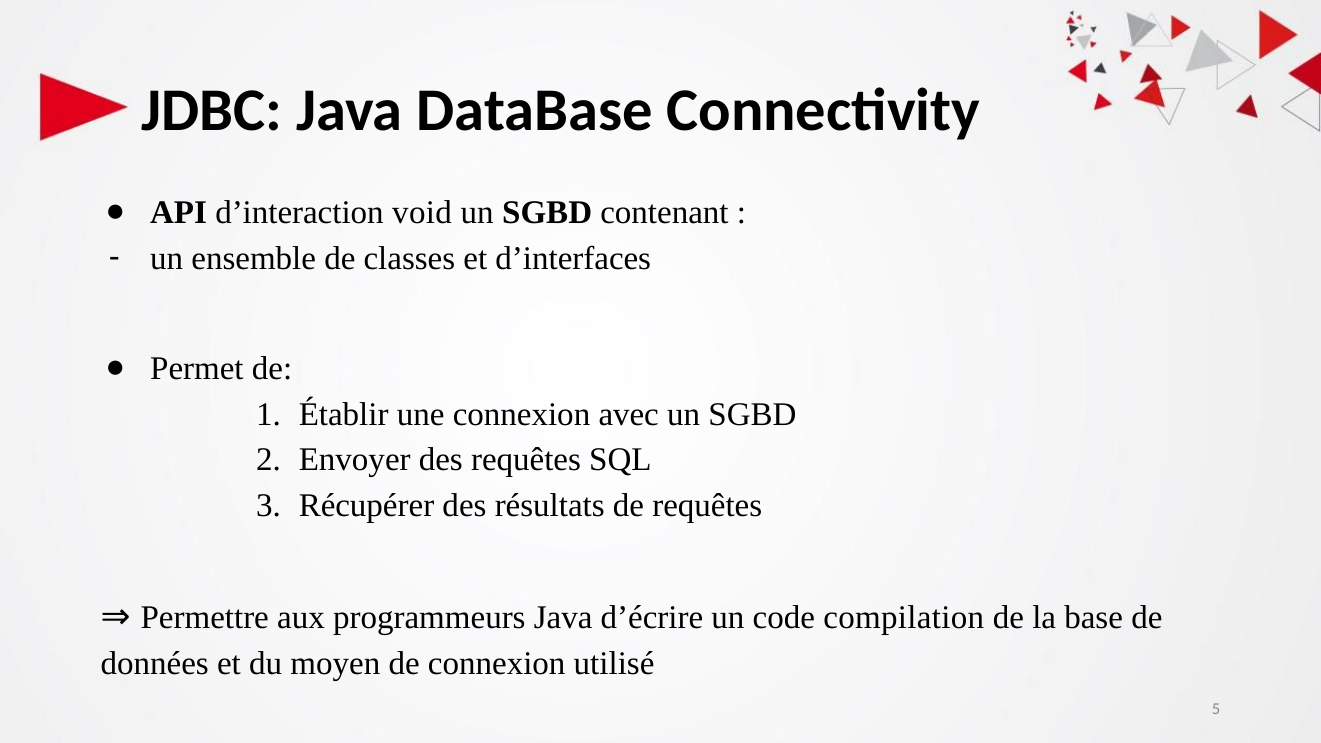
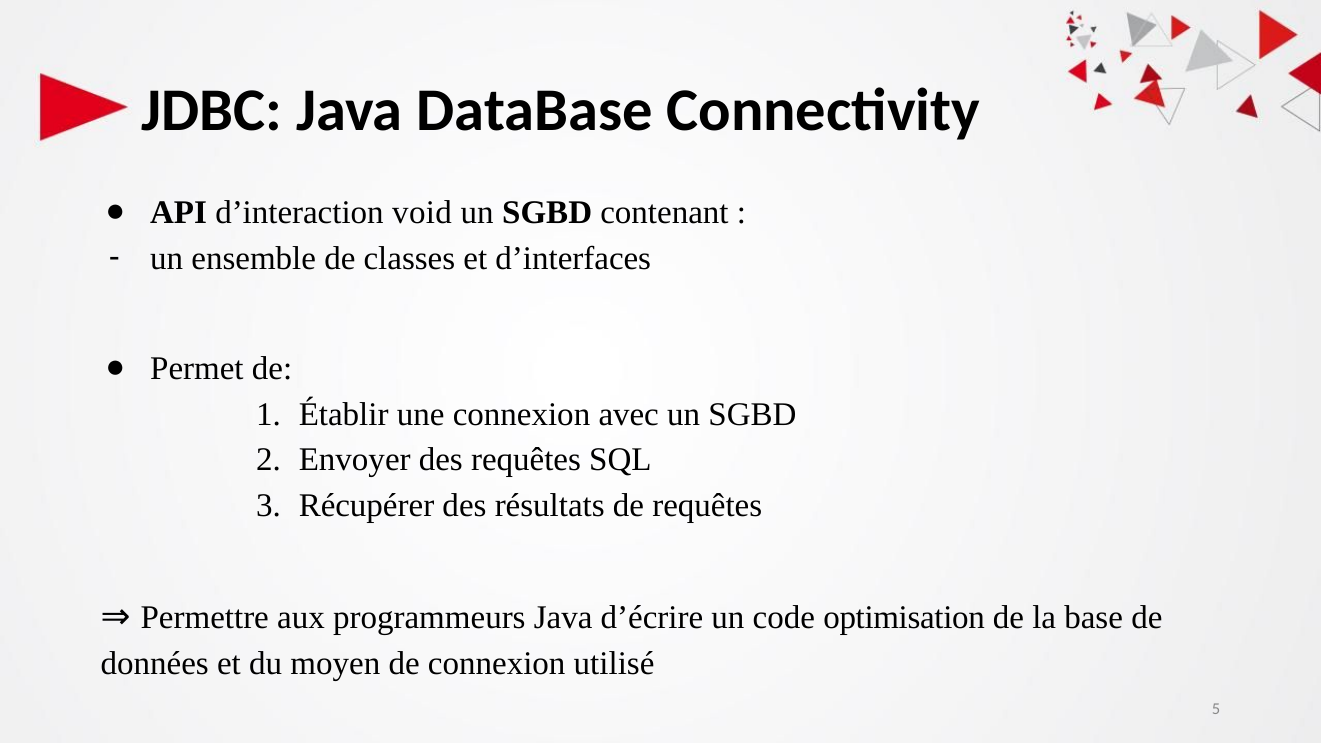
compilation: compilation -> optimisation (904, 617)
